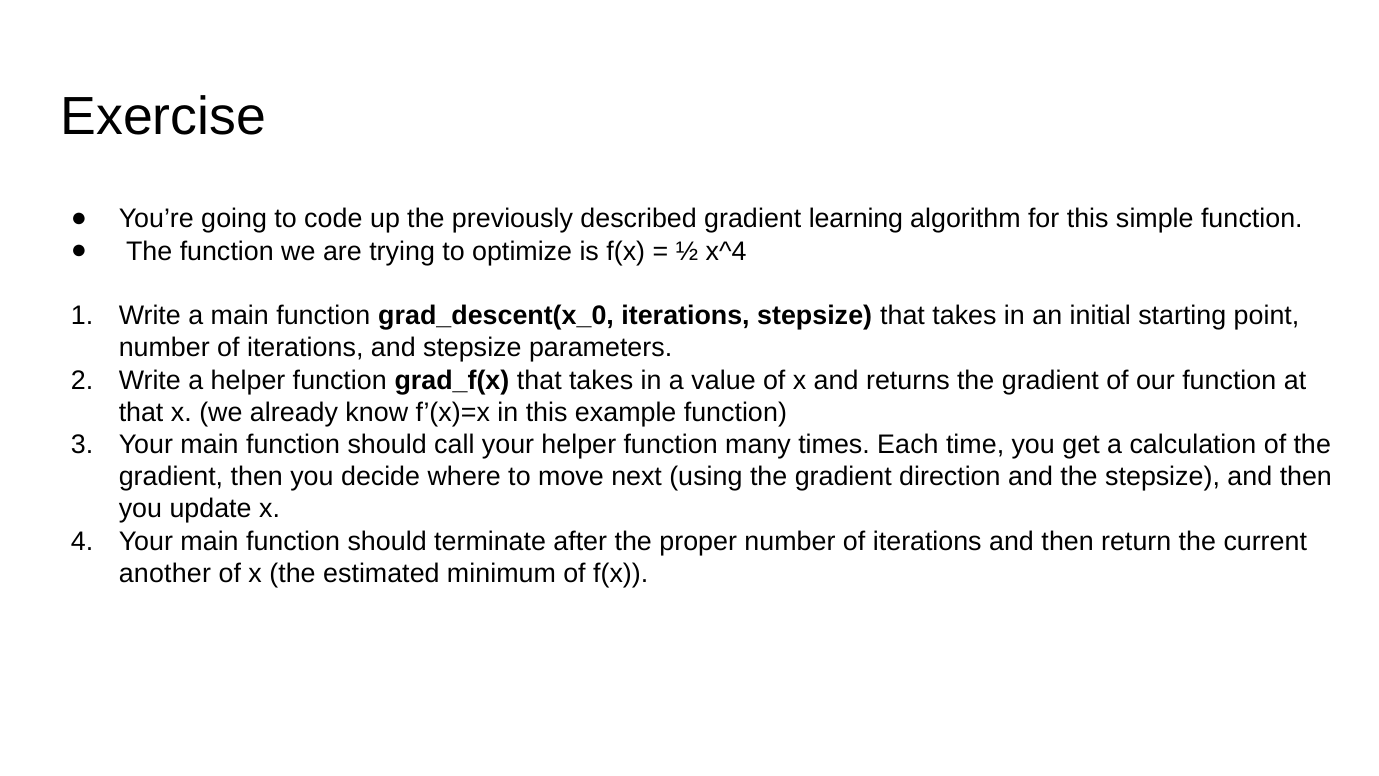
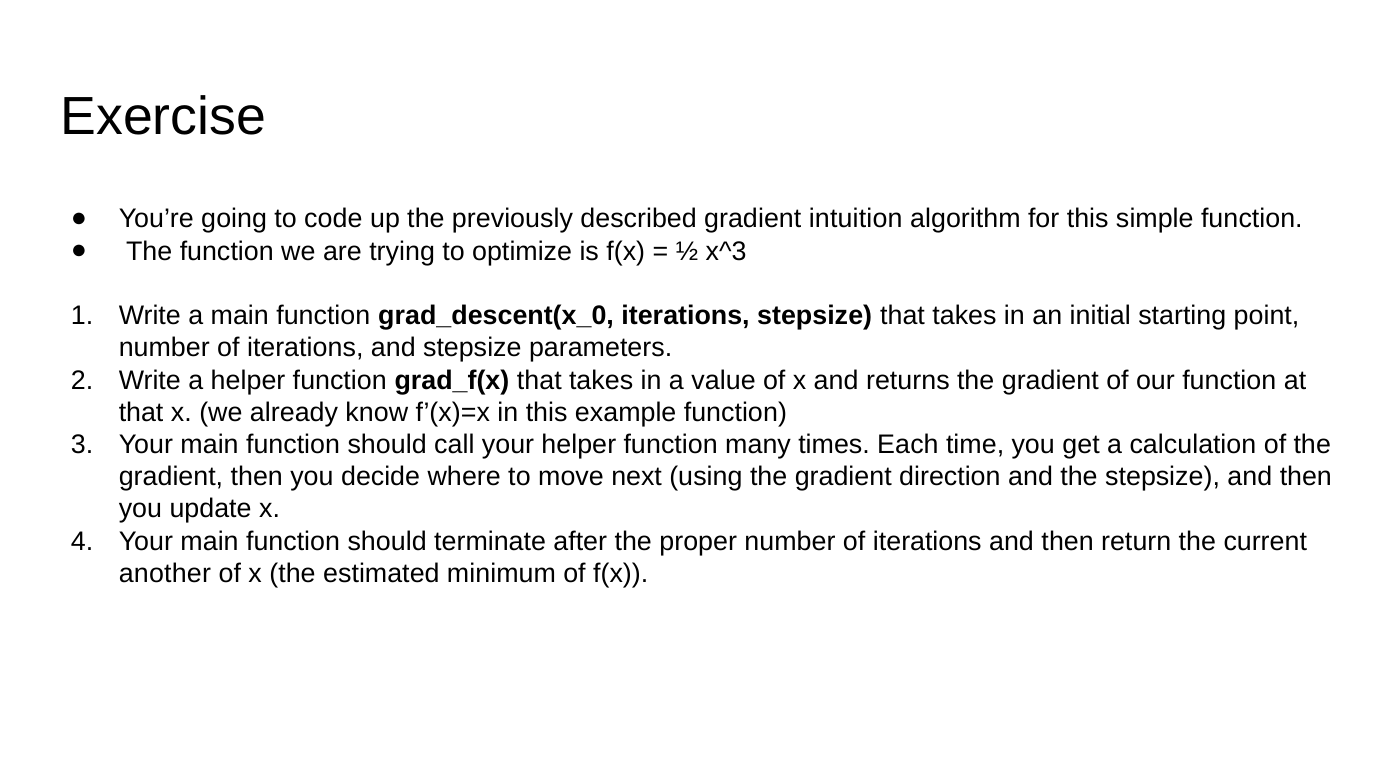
learning: learning -> intuition (856, 219)
x^4: x^4 -> x^3 (726, 251)
